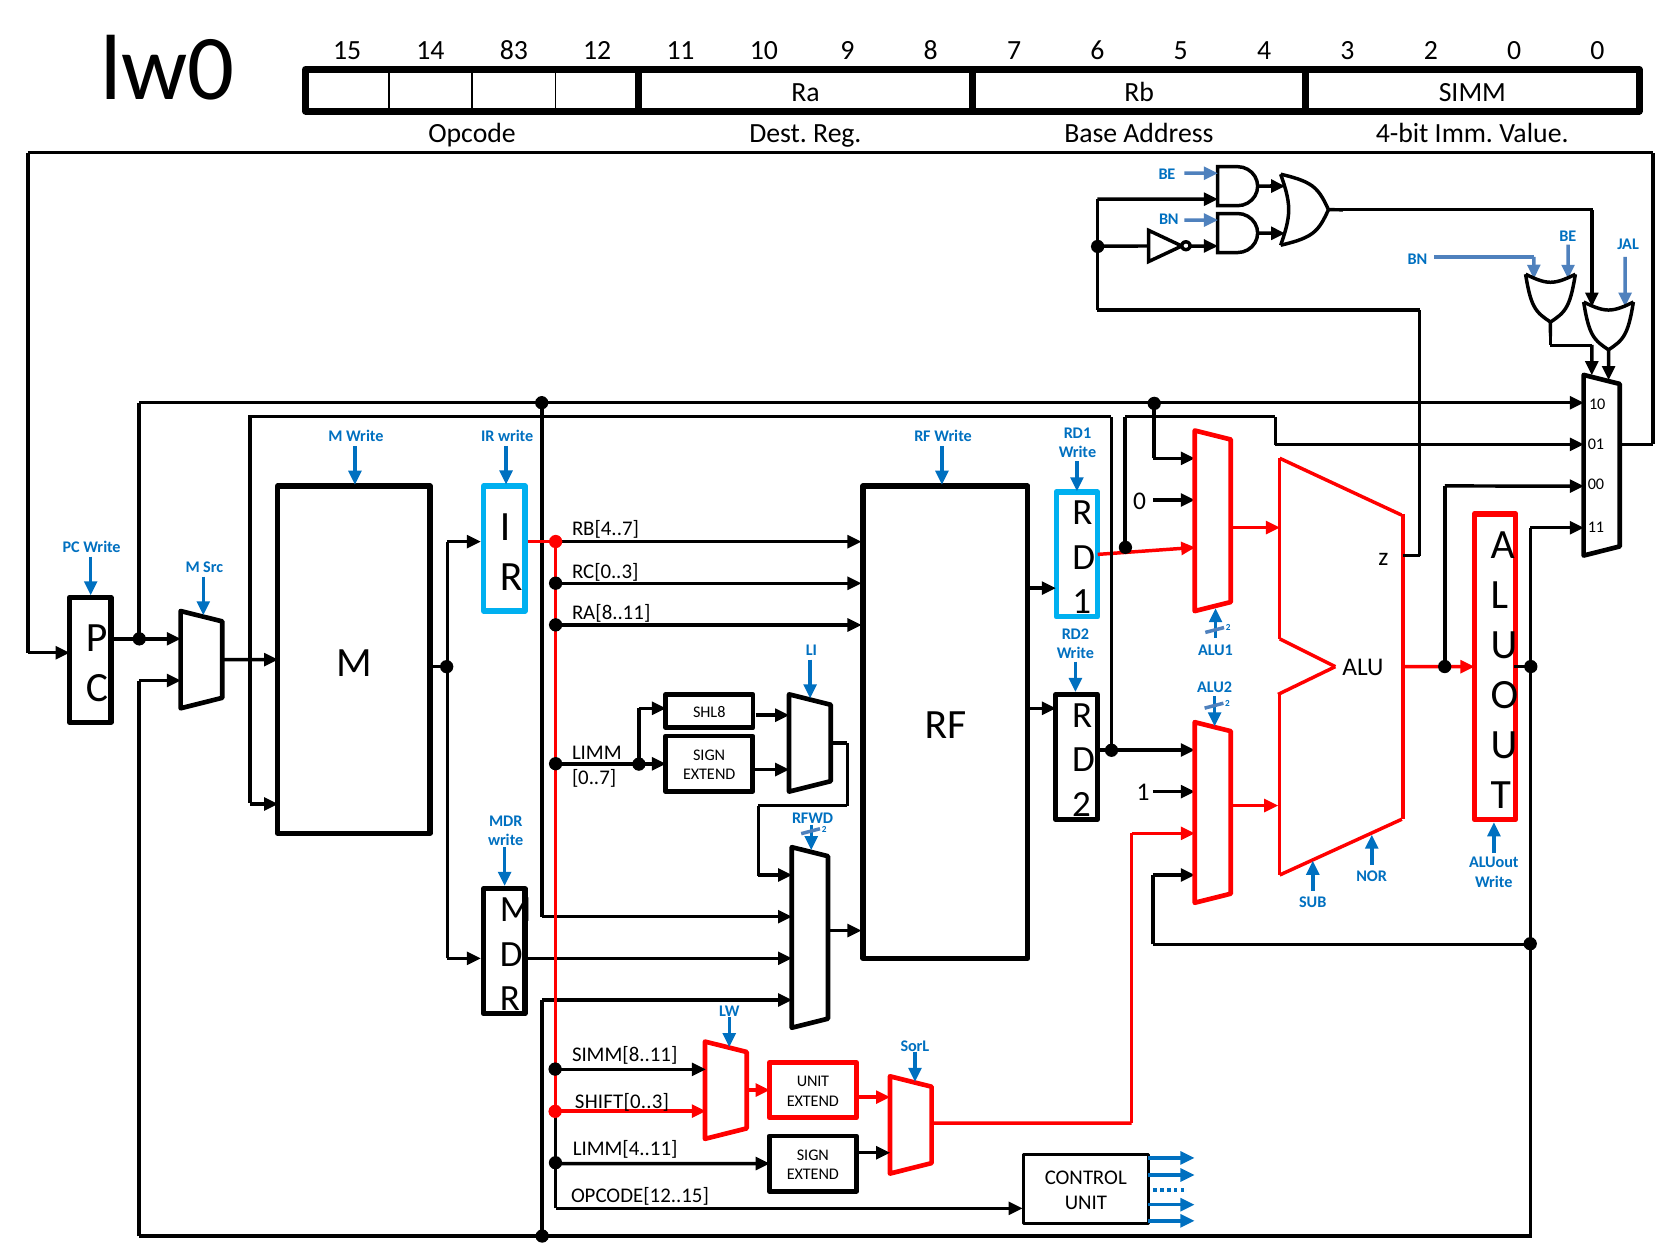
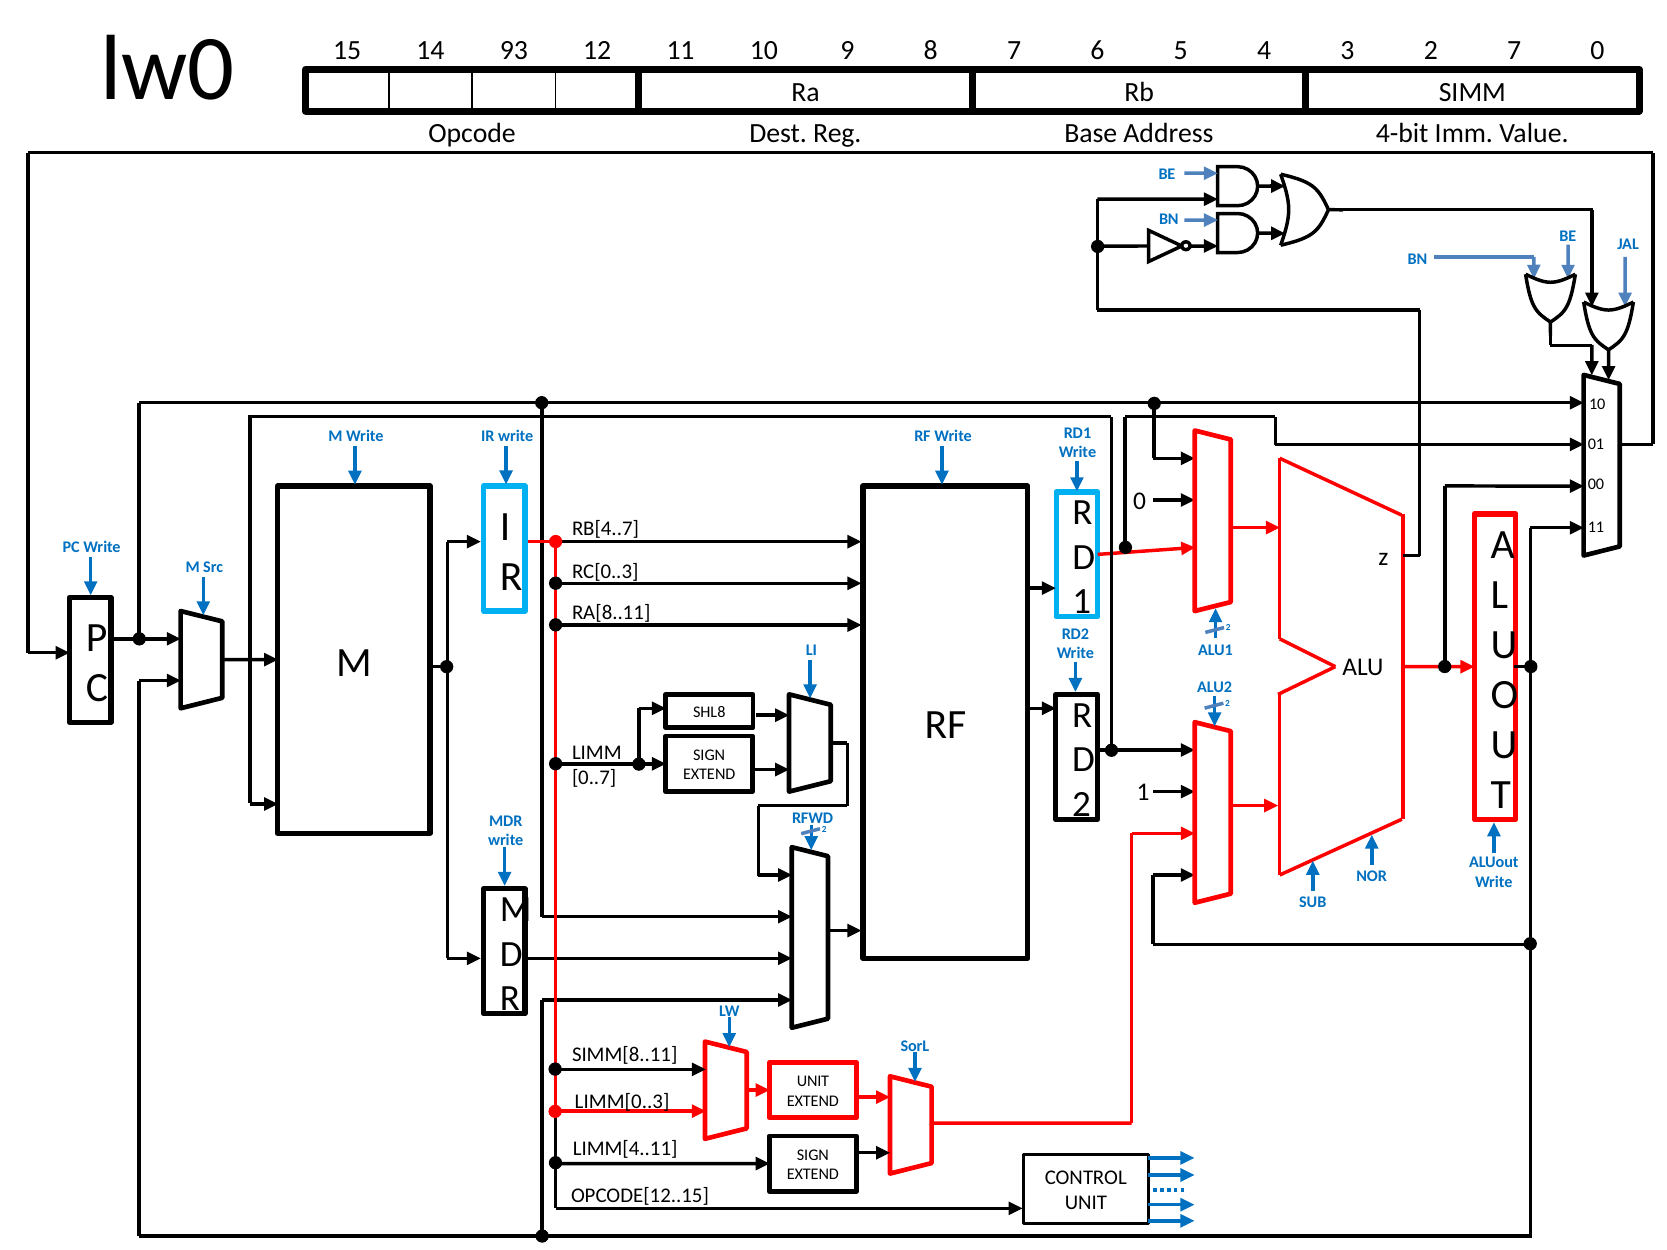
83: 83 -> 93 (514, 50)
2 0: 0 -> 7 (1514, 50)
SHIFT[0..3: SHIFT[0..3 -> LIMM[0..3 (622, 1102)
